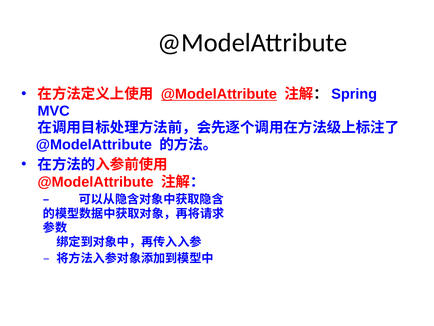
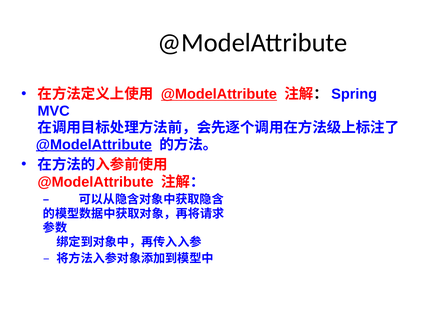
@ModelAttribute underline: none -> present (94, 144)
